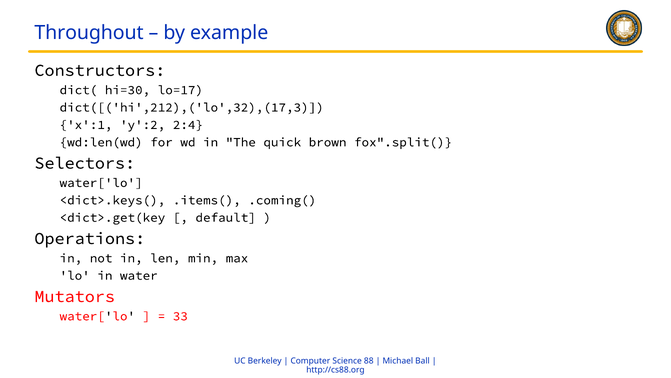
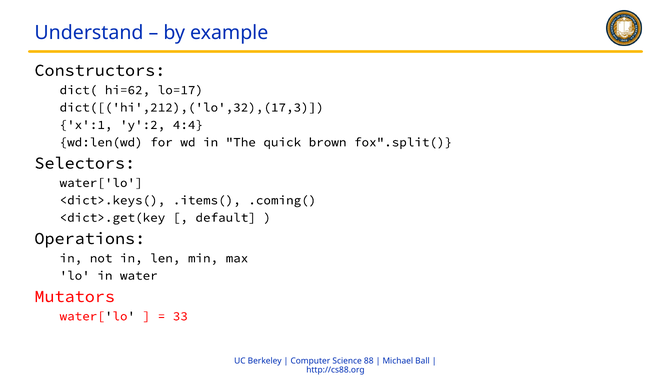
Throughout: Throughout -> Understand (89, 33)
hi=30: hi=30 -> hi=62 (128, 90)
2:4: 2:4 -> 4:4 (188, 125)
